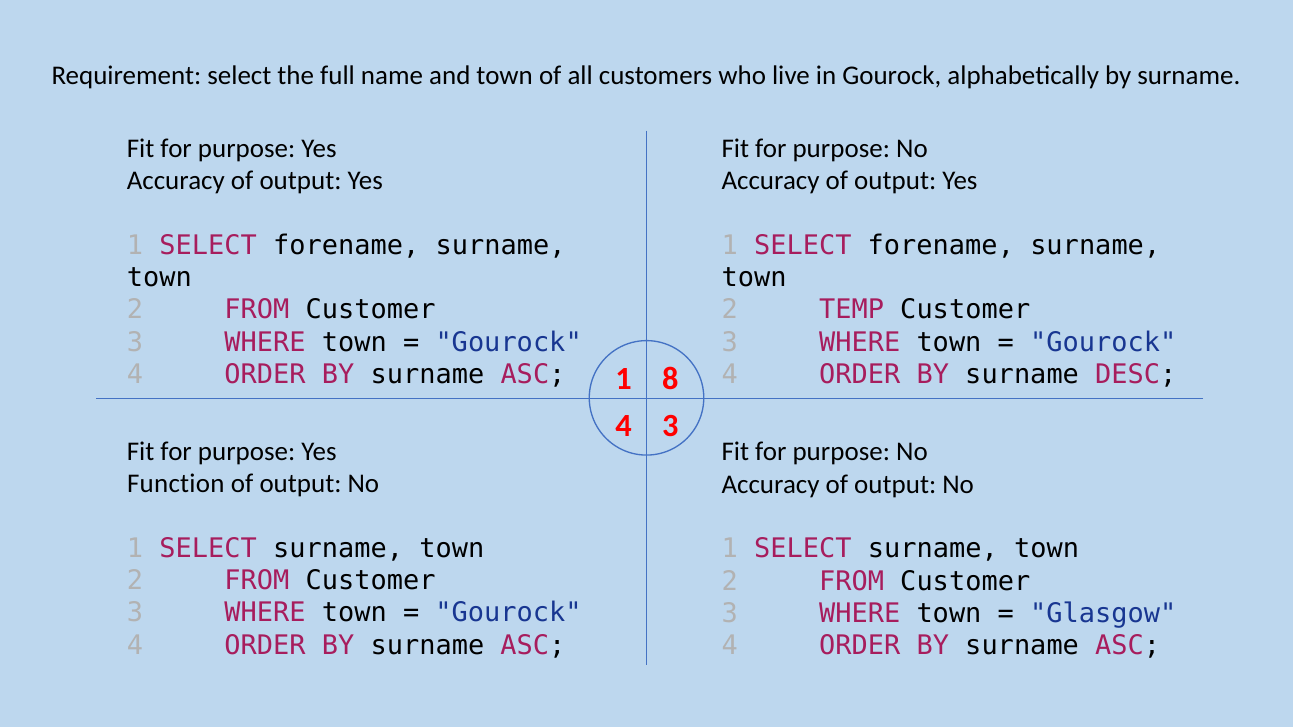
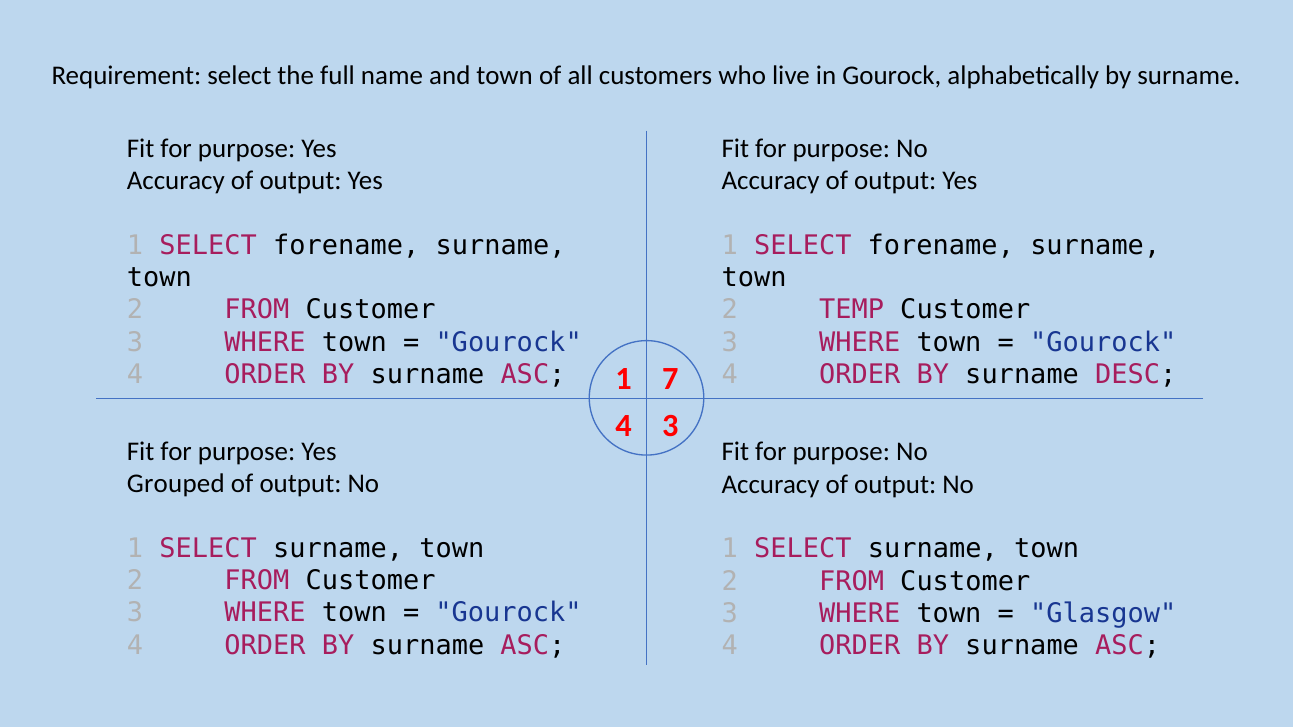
8: 8 -> 7 (670, 379)
Function: Function -> Grouped (176, 484)
